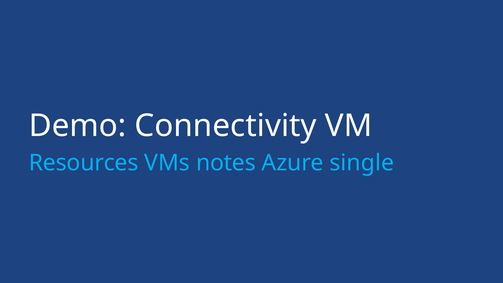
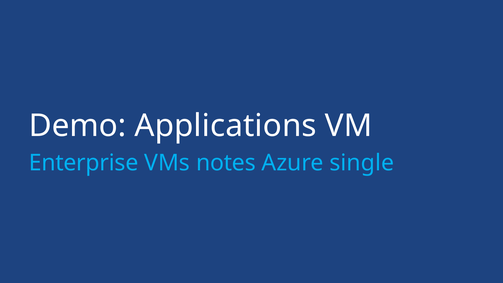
Connectivity: Connectivity -> Applications (226, 126)
Resources: Resources -> Enterprise (84, 163)
